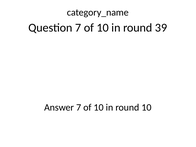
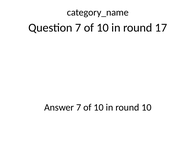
39: 39 -> 17 (161, 28)
